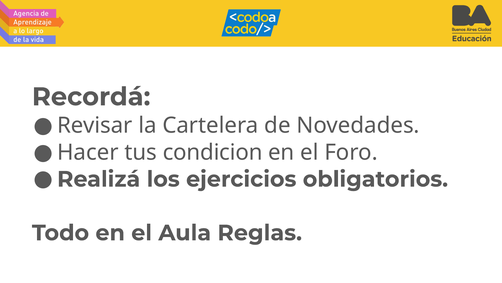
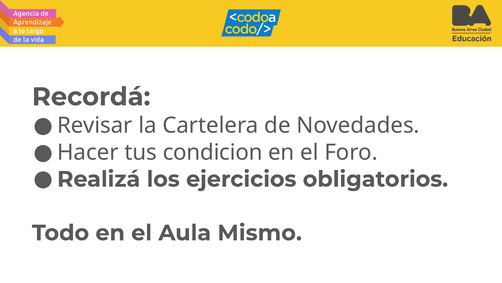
Reglas: Reglas -> Mismo (260, 232)
